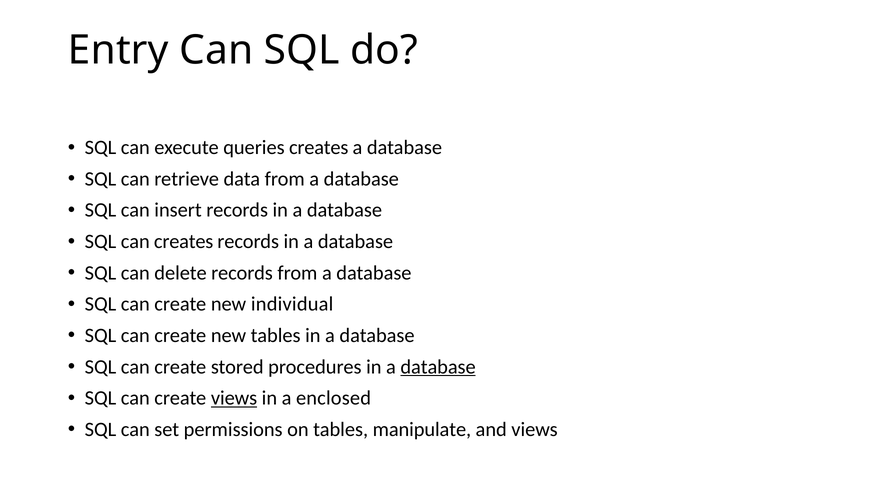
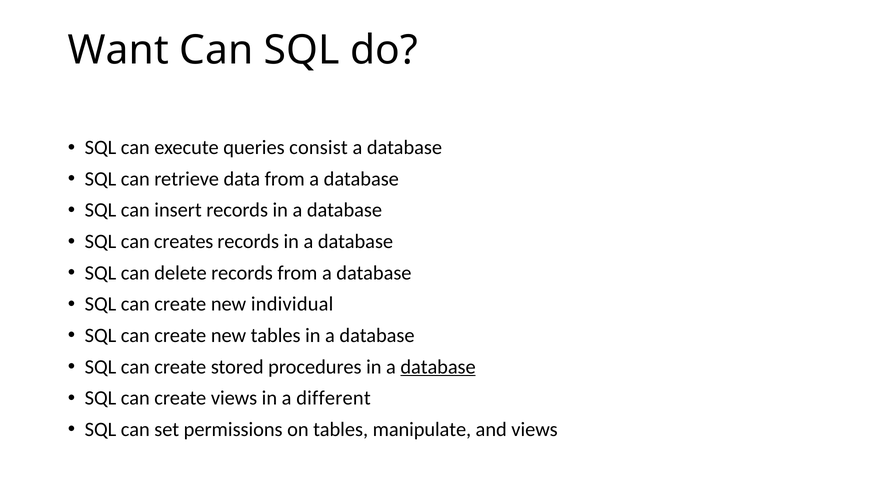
Entry: Entry -> Want (118, 50)
queries creates: creates -> consist (319, 148)
views underline: present -> none (234, 398)
enclosed: enclosed -> different (333, 398)
